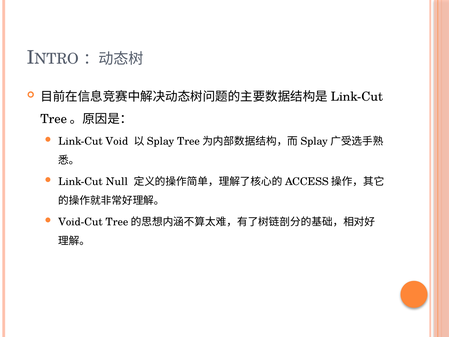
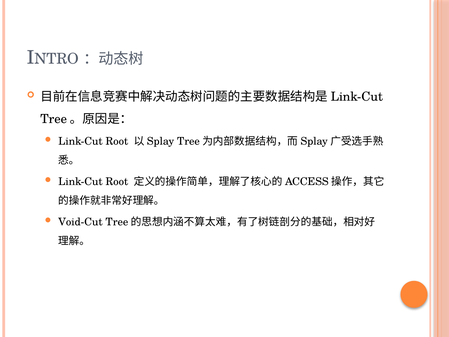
Void: Void -> Root (117, 141)
Null: Null -> Root (117, 182)
